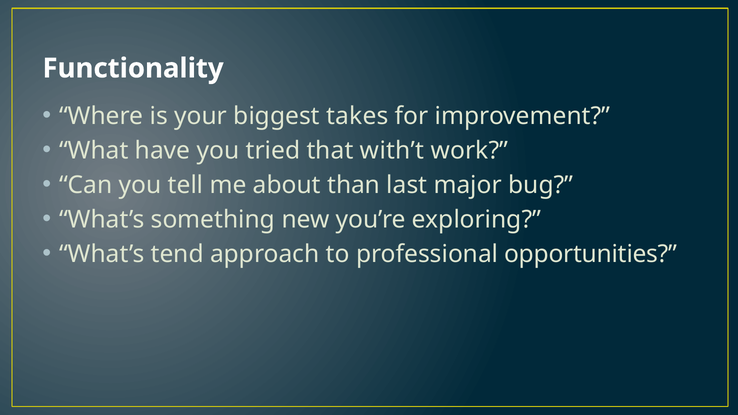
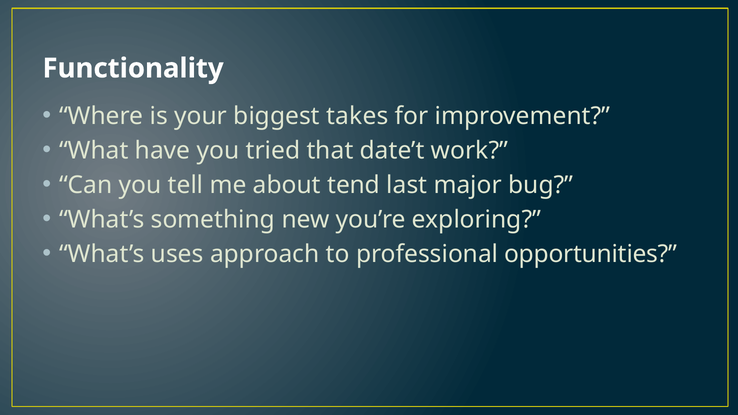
with’t: with’t -> date’t (392, 151)
than: than -> tend (354, 185)
tend: tend -> uses (177, 254)
